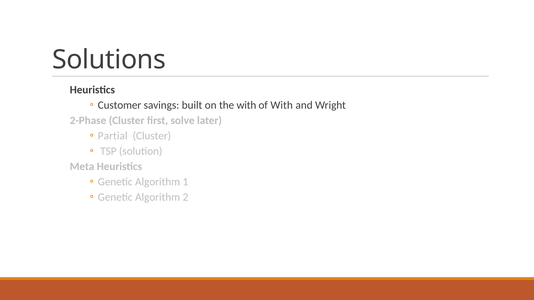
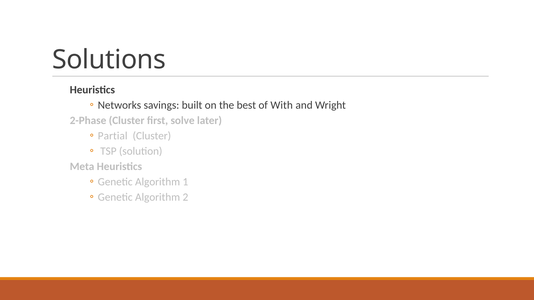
Customer: Customer -> Networks (120, 105)
the with: with -> best (246, 105)
